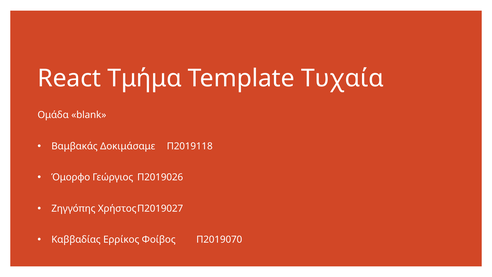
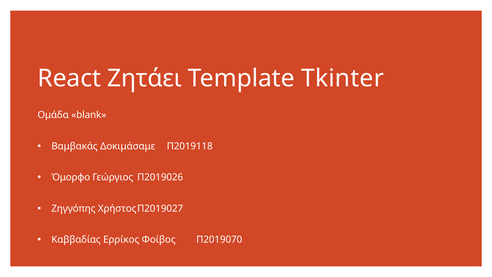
Τμήμα: Τμήμα -> Ζητάει (145, 78)
Τυχαία: Τυχαία -> Tkinter (342, 78)
